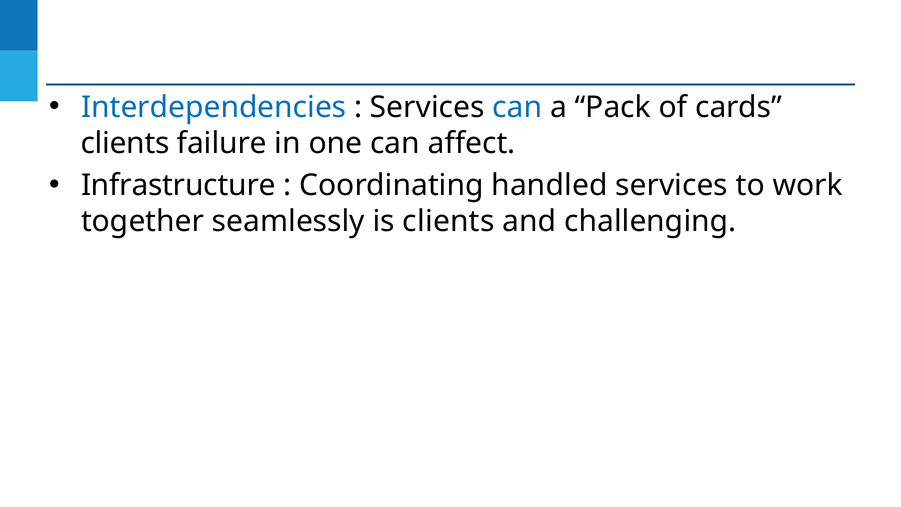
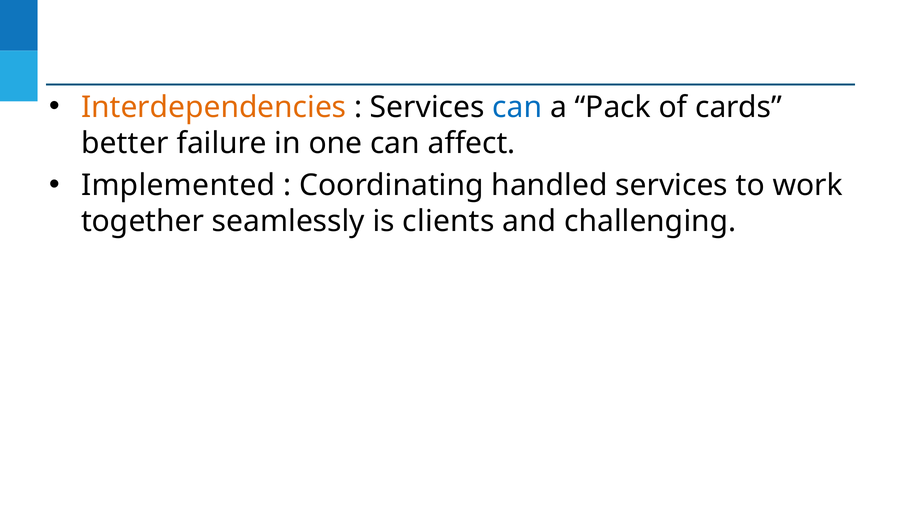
Interdependencies colour: blue -> orange (214, 107)
clients: clients -> better (125, 143)
Infrastructure: Infrastructure -> Implemented (178, 185)
